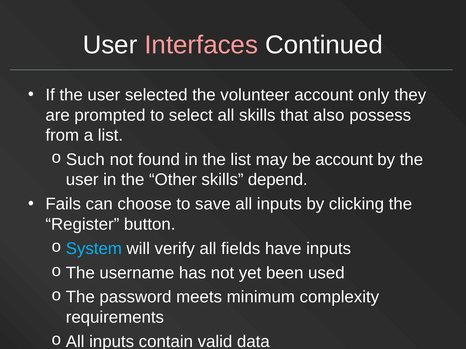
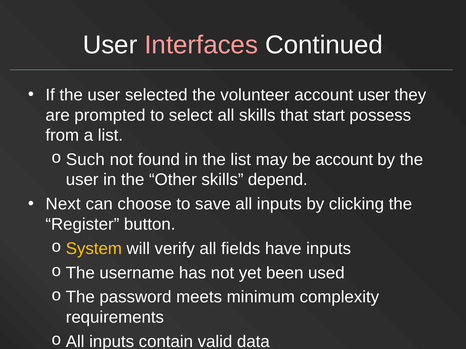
account only: only -> user (374, 95)
also: also -> start (329, 115)
Fails: Fails -> Next (63, 204)
System colour: light blue -> yellow (94, 249)
